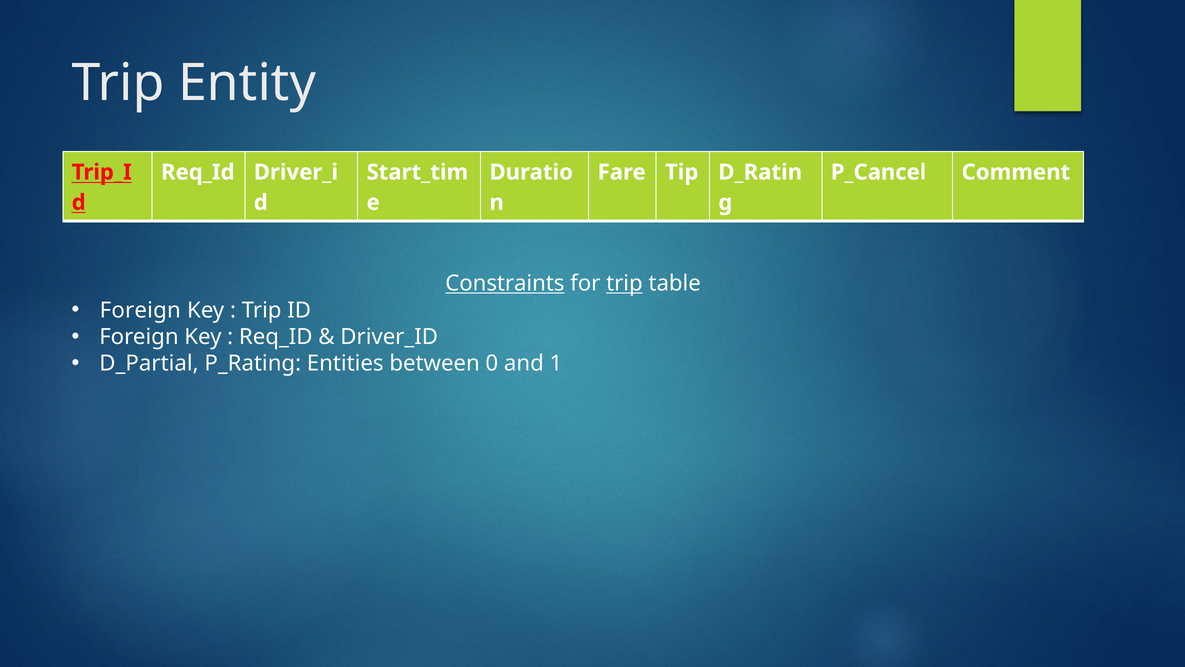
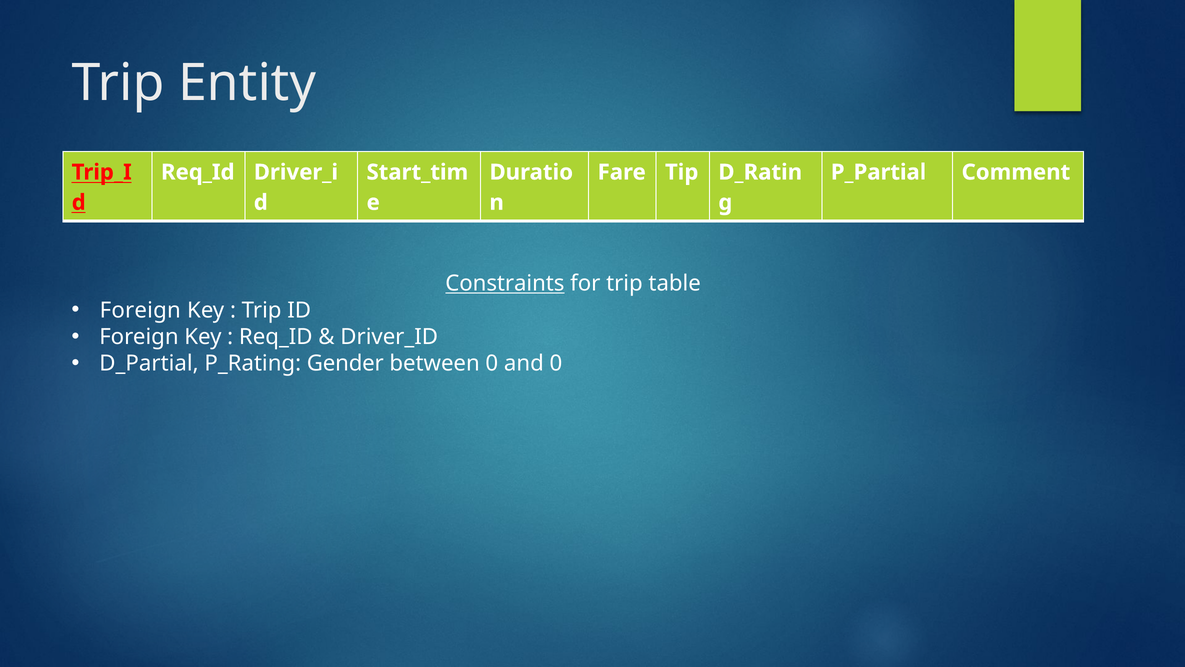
P_Cancel: P_Cancel -> P_Partial (879, 172)
trip underline: present -> none (624, 283)
Entities: Entities -> Gender (345, 363)
and 1: 1 -> 0 (556, 363)
